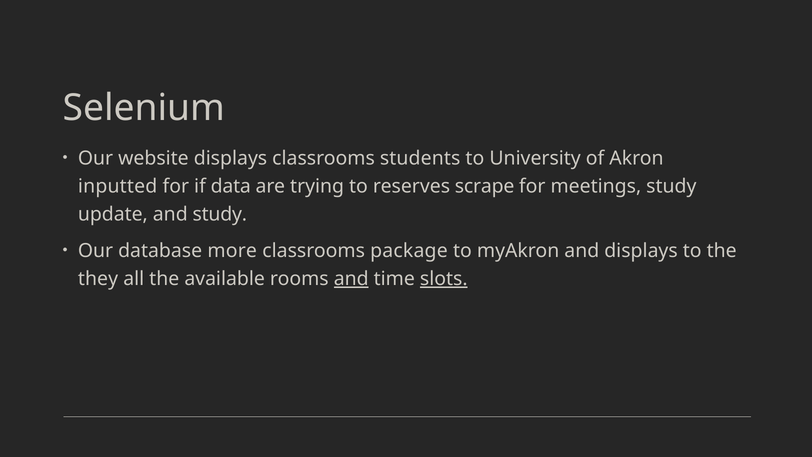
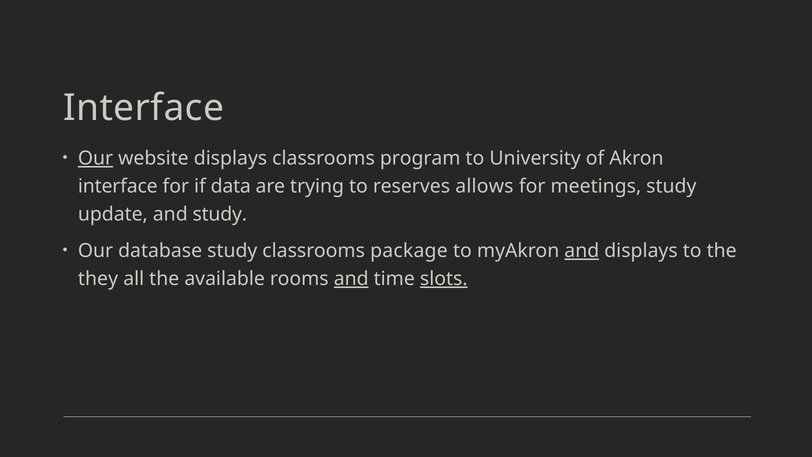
Selenium: Selenium -> Interface (144, 108)
Our underline: none -> present (96, 158)
students: students -> program (420, 158)
inputted: inputted -> interface (118, 186)
scrape: scrape -> allows (484, 186)
database more: more -> study (232, 251)
and underline: none -> present (582, 251)
